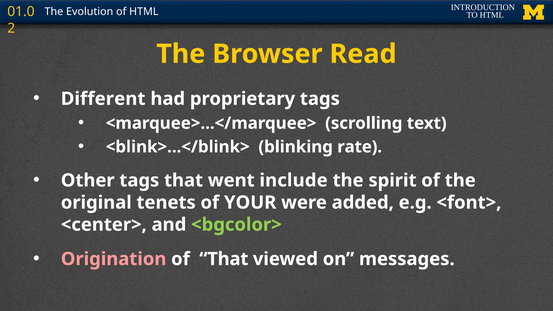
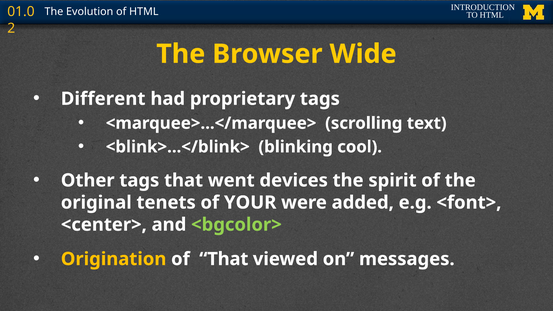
Read: Read -> Wide (363, 54)
rate: rate -> cool (360, 147)
include: include -> devices (294, 180)
Origination colour: pink -> yellow (114, 259)
